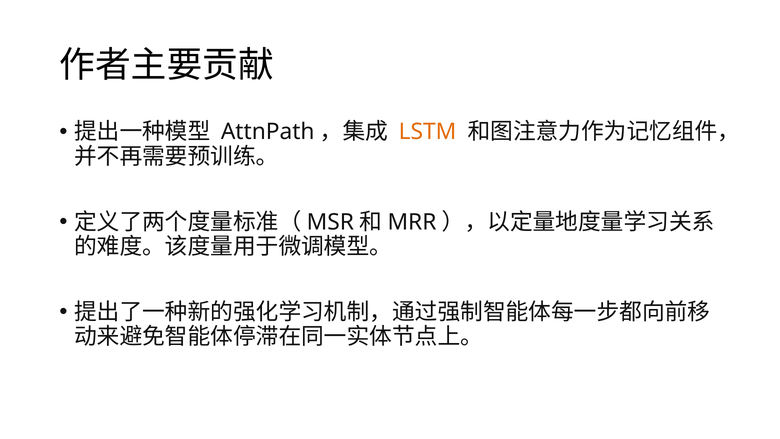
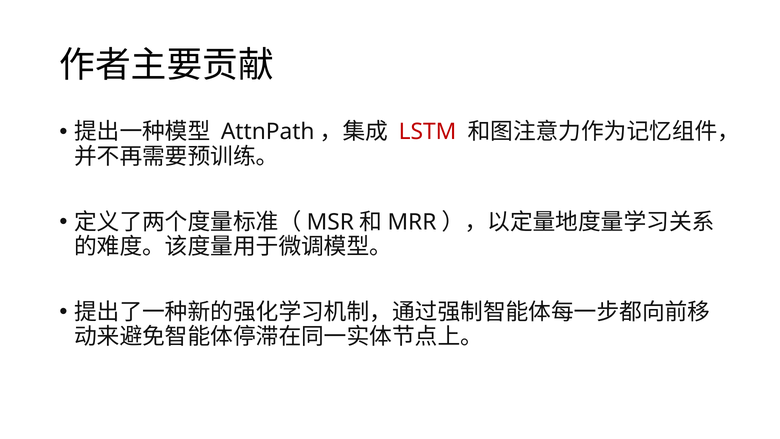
LSTM colour: orange -> red (427, 132)
